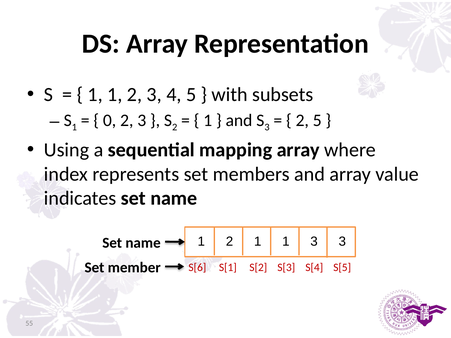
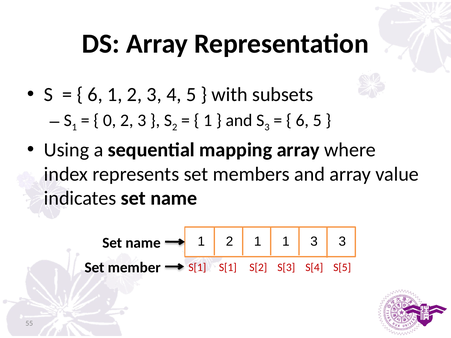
1: 1 -> 6 (95, 95)
2: 2 -> 6 (302, 121)
S[6: S[6 -> S[1 (197, 267)
